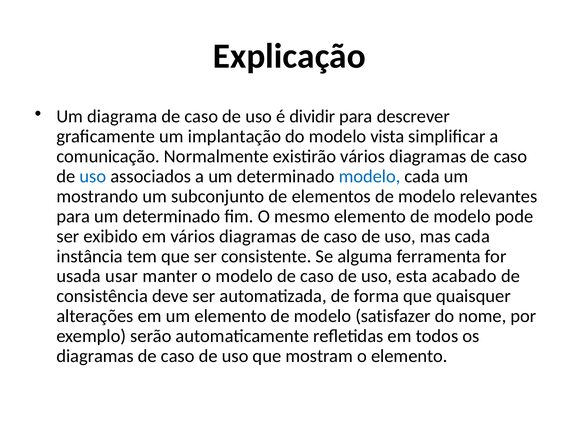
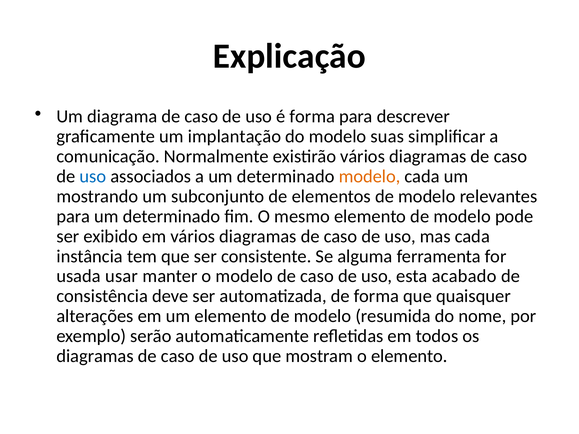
é dividir: dividir -> forma (312, 117)
vista: vista -> suas (387, 137)
modelo colour: blue -> orange (370, 177)
satisfazer: satisfazer -> resumida (393, 316)
